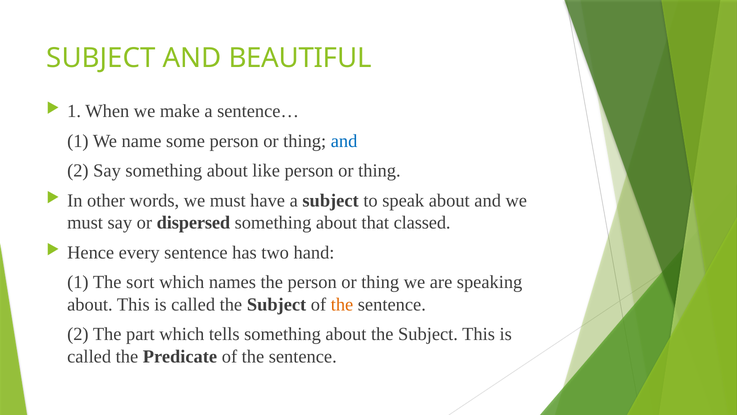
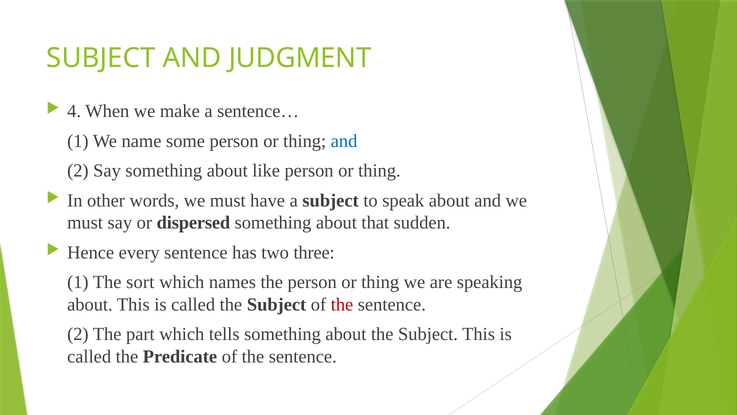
BEAUTIFUL: BEAUTIFUL -> JUDGMENT (300, 58)
1: 1 -> 4 (74, 111)
classed: classed -> sudden (422, 222)
hand: hand -> three (314, 252)
the colour: orange -> red (342, 304)
